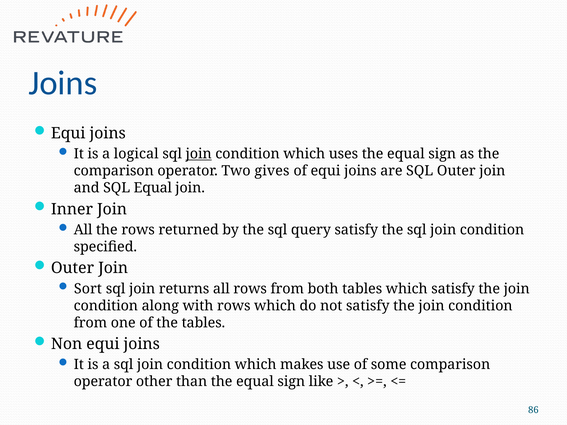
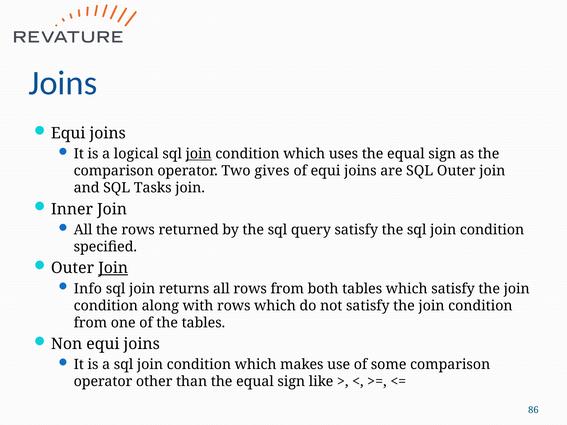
SQL Equal: Equal -> Tasks (153, 188)
Join underline: none -> present (113, 268)
Sort: Sort -> Info (88, 289)
